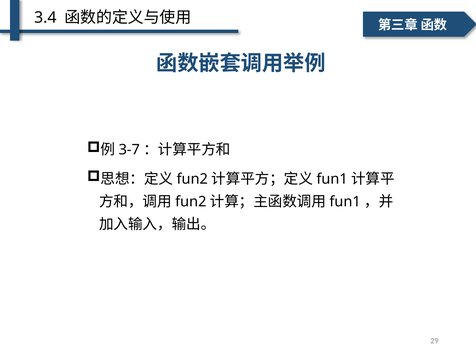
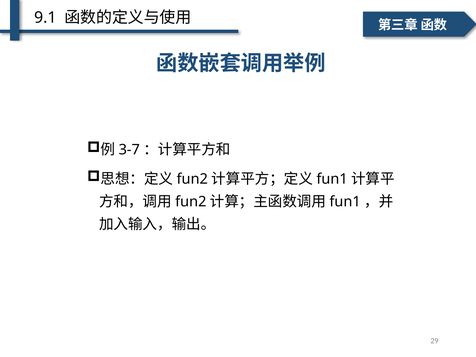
3.4: 3.4 -> 9.1 (45, 18)
